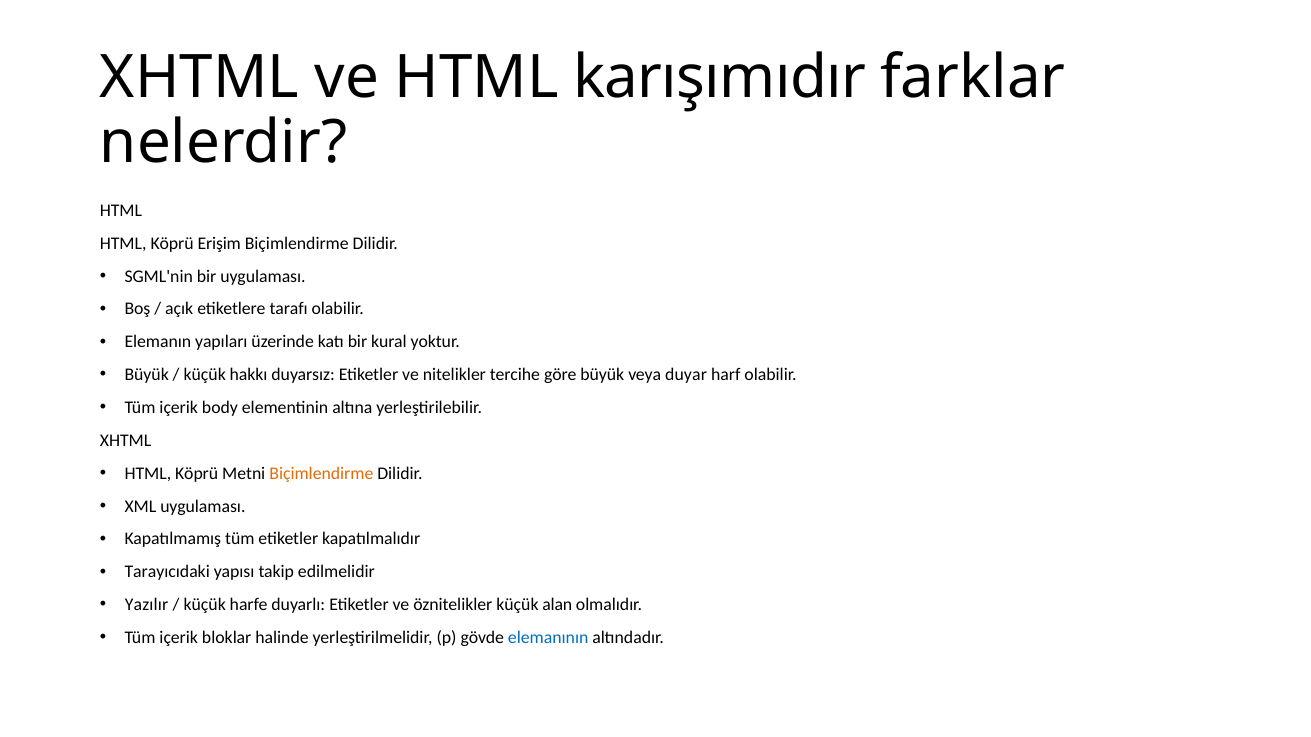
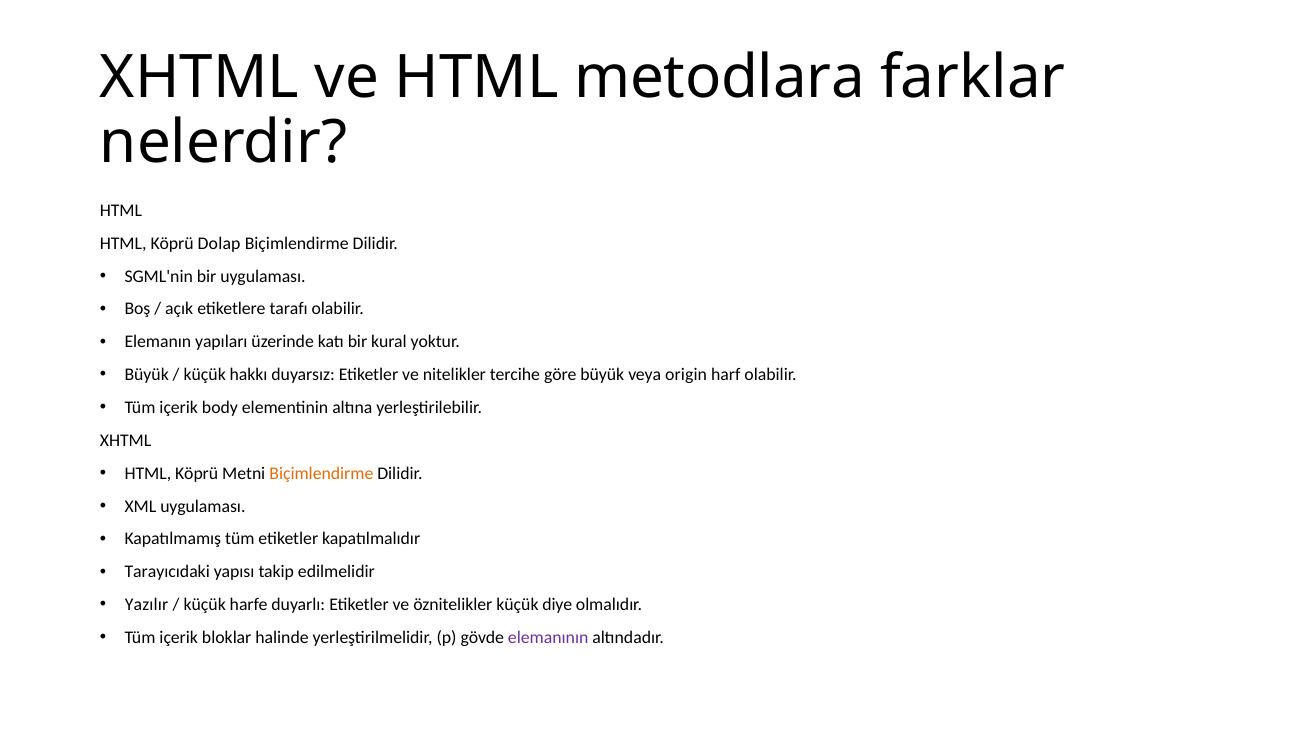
karışımıdır: karışımıdır -> metodlara (720, 78)
Erişim: Erişim -> Dolap (219, 244)
duyar: duyar -> origin (686, 375)
alan: alan -> diye (557, 605)
elemanının colour: blue -> purple (548, 638)
